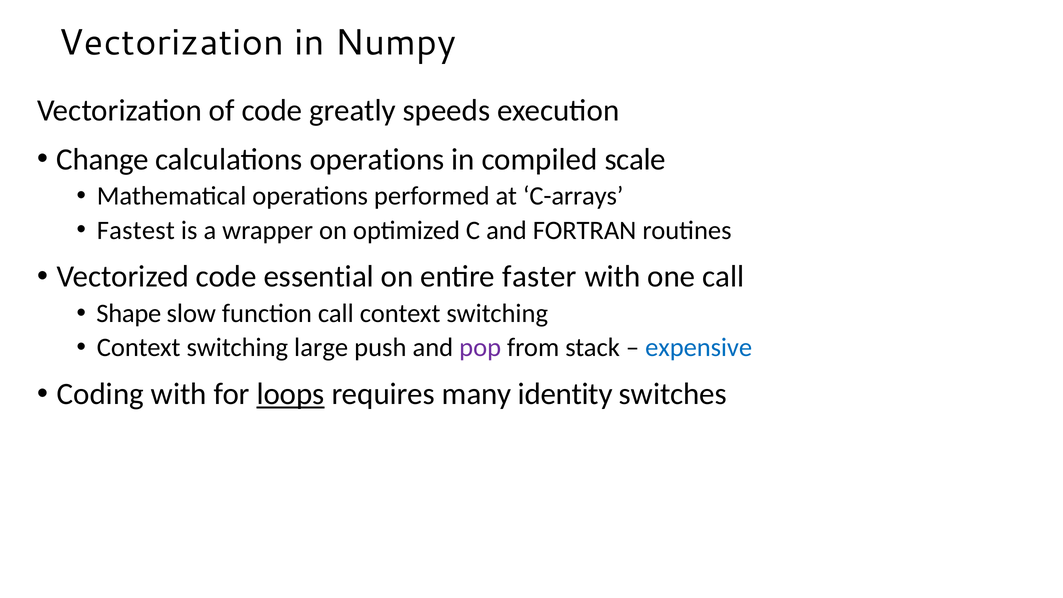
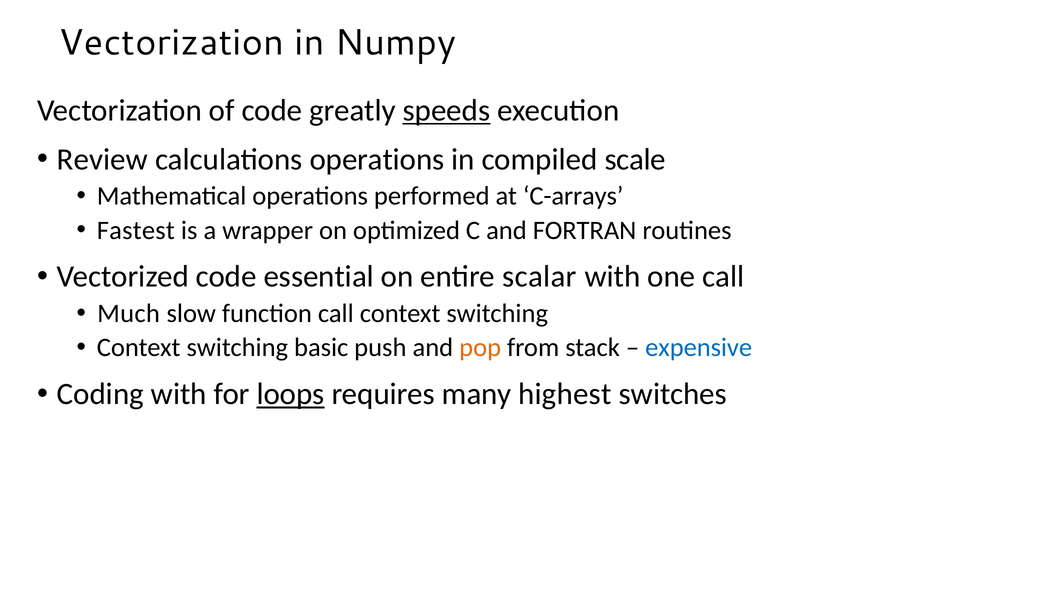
speeds underline: none -> present (446, 110)
Change: Change -> Review (102, 159)
faster: faster -> scalar (540, 277)
Shape: Shape -> Much (129, 313)
large: large -> basic (321, 348)
pop colour: purple -> orange (480, 348)
identity: identity -> highest (565, 394)
